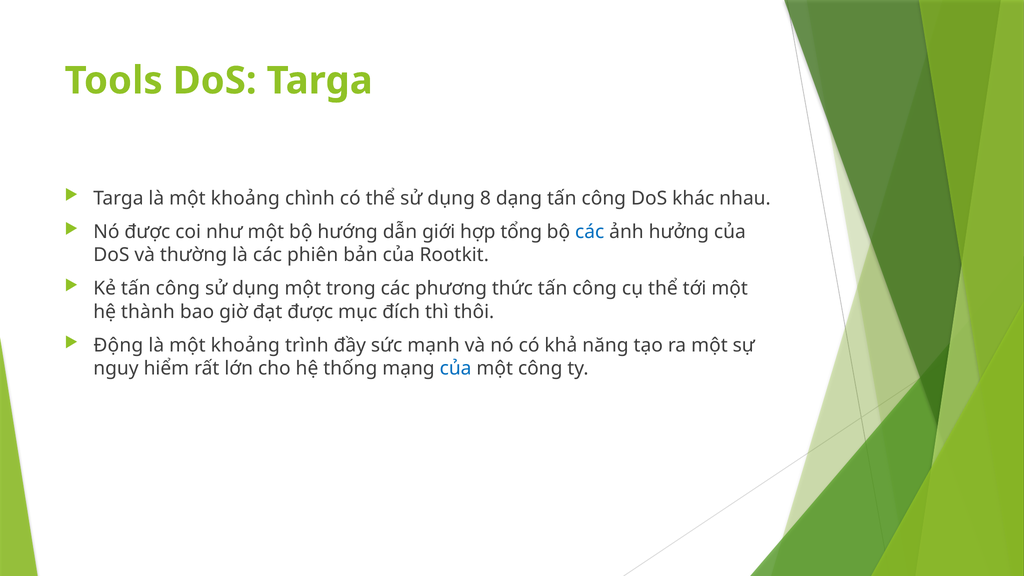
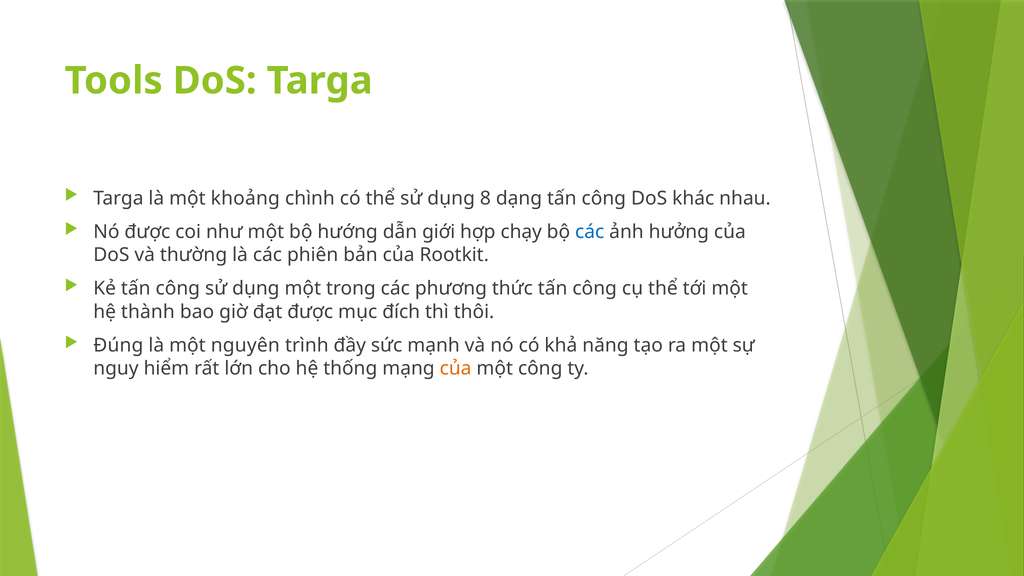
tổng: tổng -> chạy (521, 232)
Động: Động -> Đúng (118, 345)
khoảng: khoảng -> nguyên (245, 345)
của colour: blue -> orange (456, 368)
